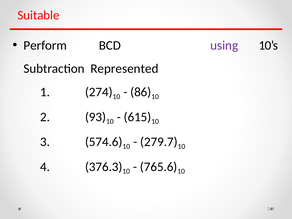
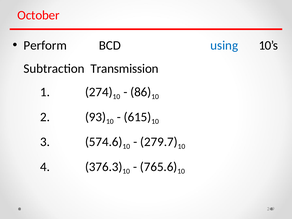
Suitable: Suitable -> October (39, 15)
using colour: purple -> blue (224, 45)
Represented: Represented -> Transmission (125, 69)
